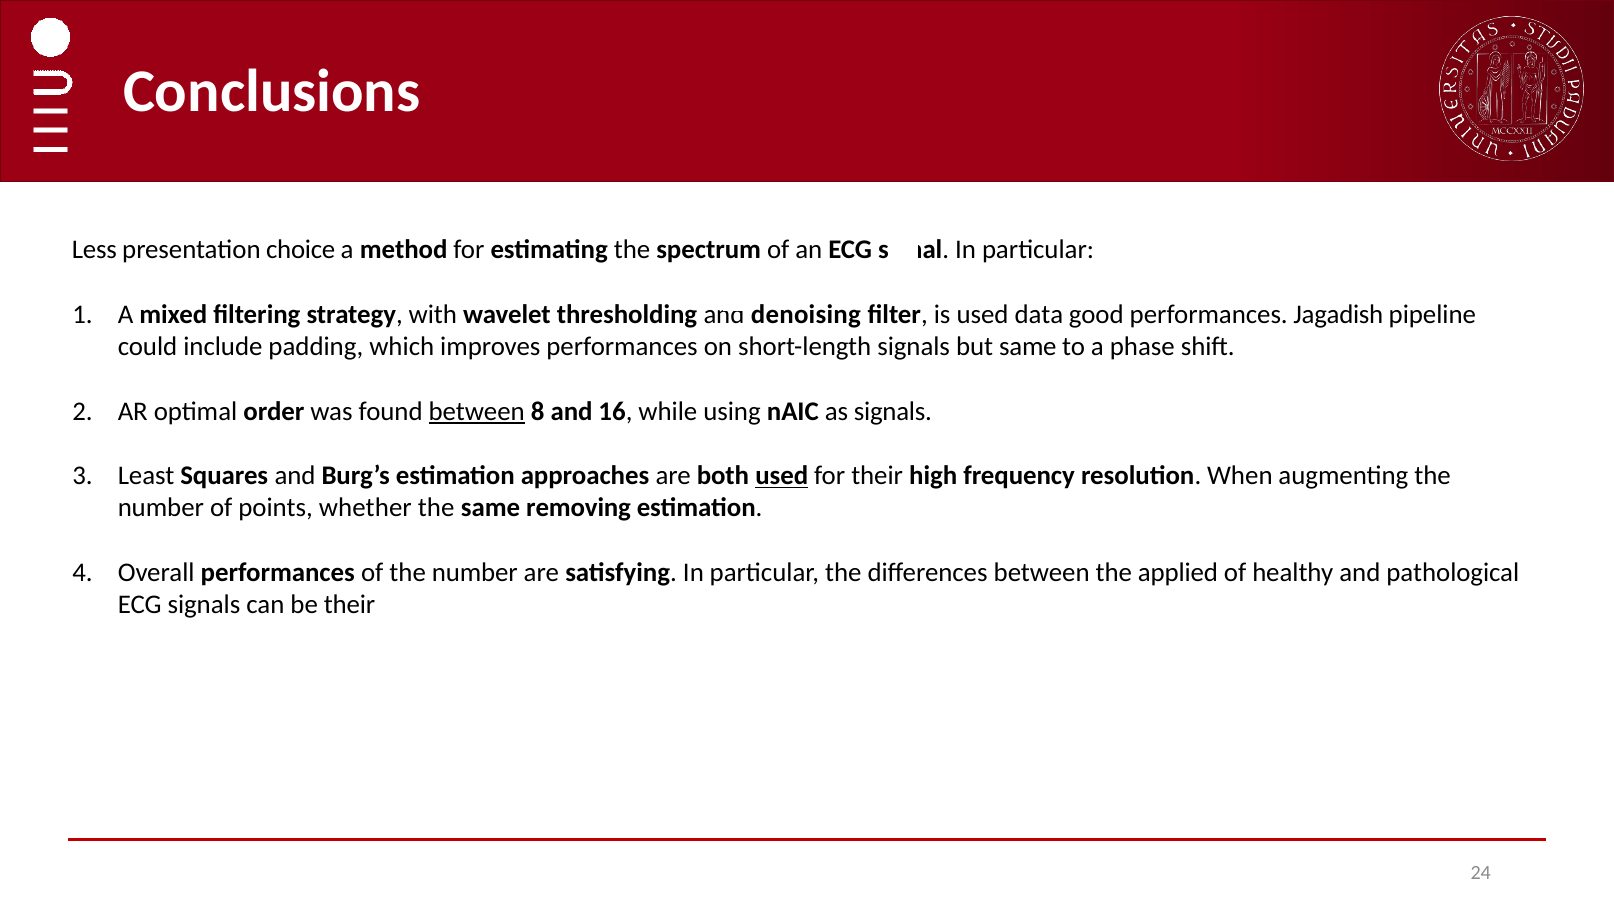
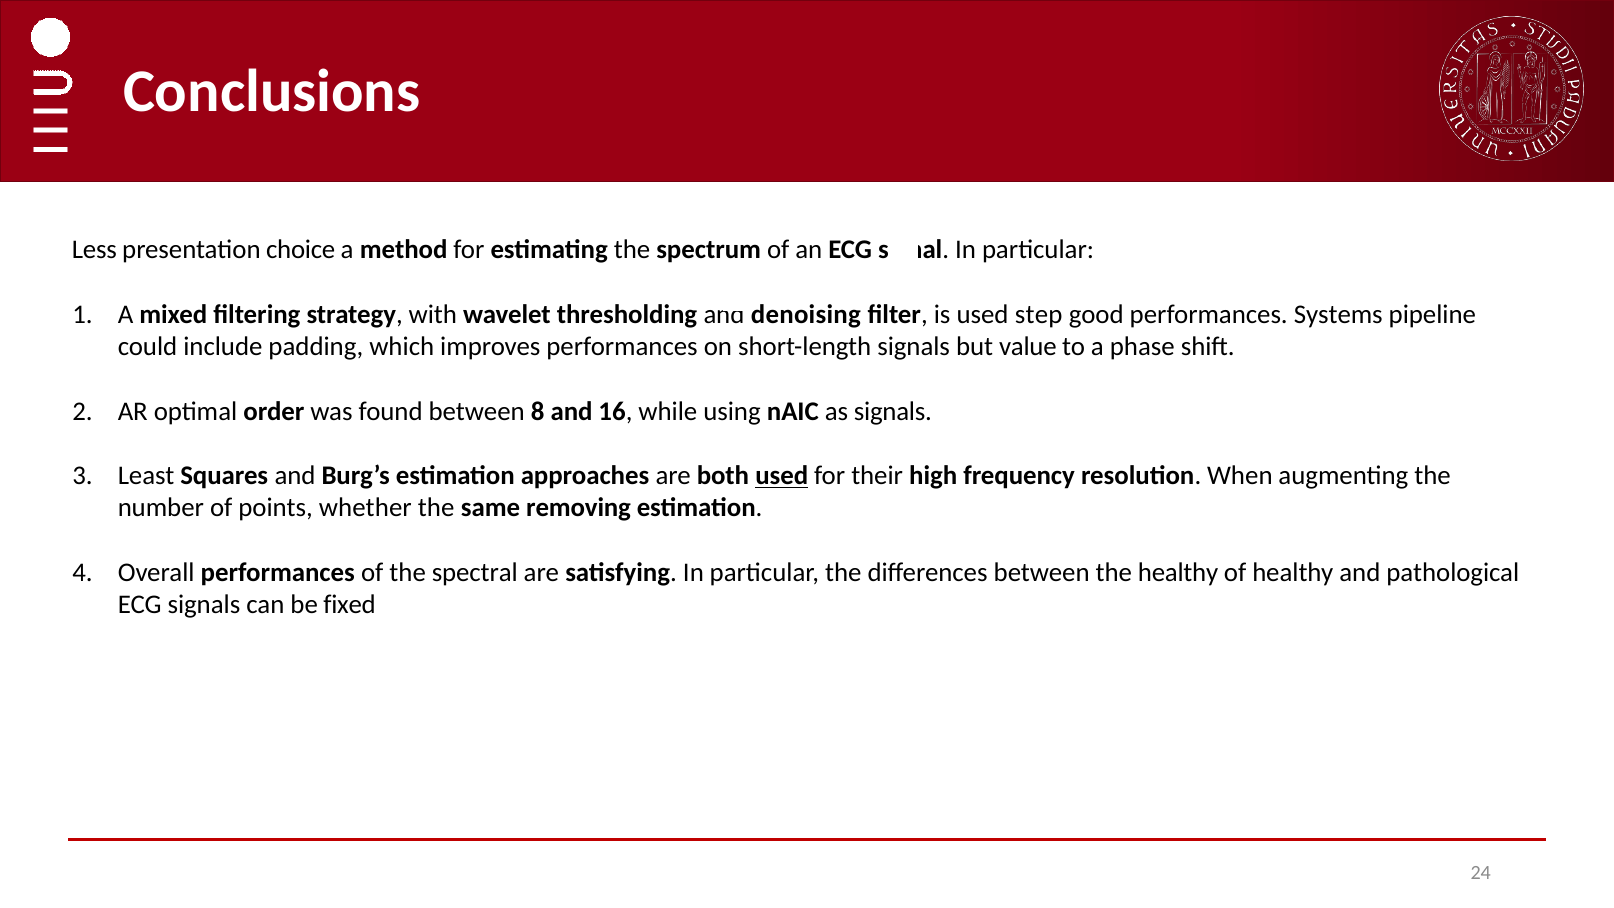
data: data -> step (1039, 314)
Jagadish: Jagadish -> Systems (1338, 314)
but same: same -> value (1028, 347)
between underline: present -> none (477, 411)
of the number: number -> spectral (475, 573)
the applied: applied -> healthy (1178, 573)
be their: their -> fixed (350, 605)
